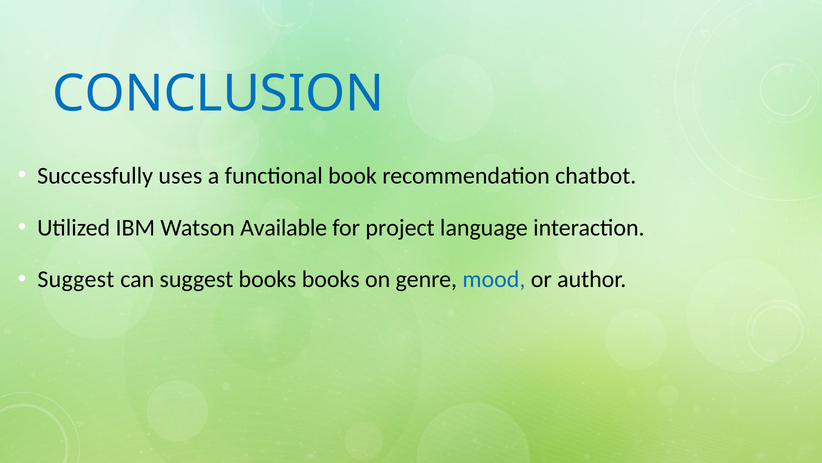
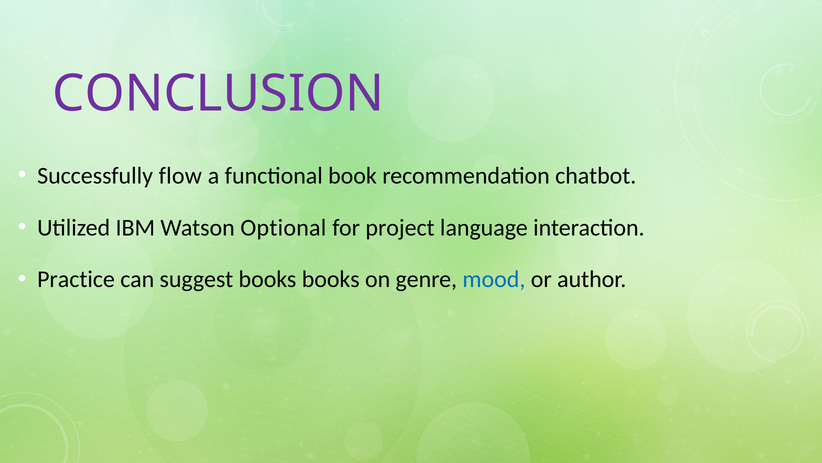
CONCLUSION colour: blue -> purple (218, 94)
uses: uses -> flow (180, 176)
Available: Available -> Optional (283, 227)
Suggest: Suggest -> Practice (76, 279)
